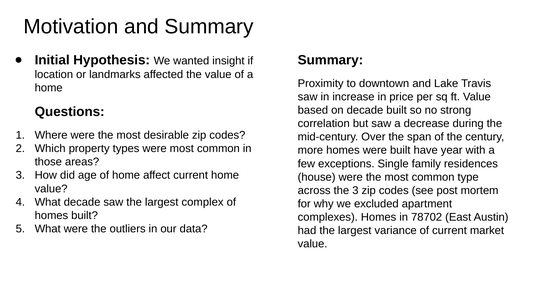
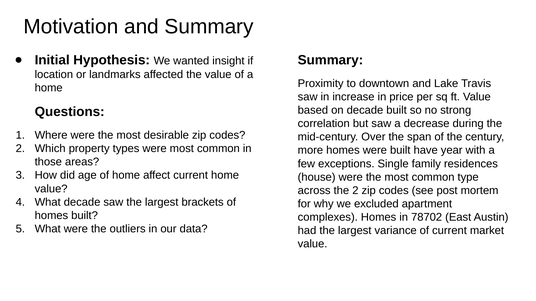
the 3: 3 -> 2 (355, 191)
complex: complex -> brackets (203, 202)
